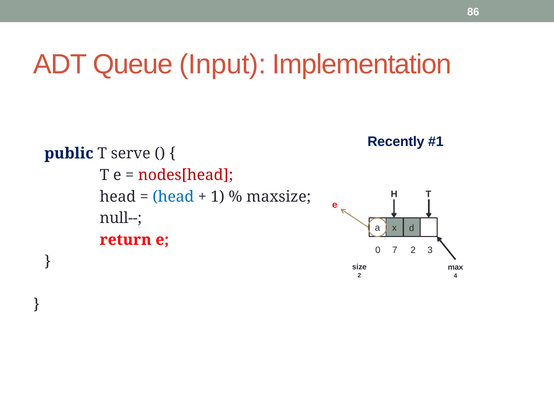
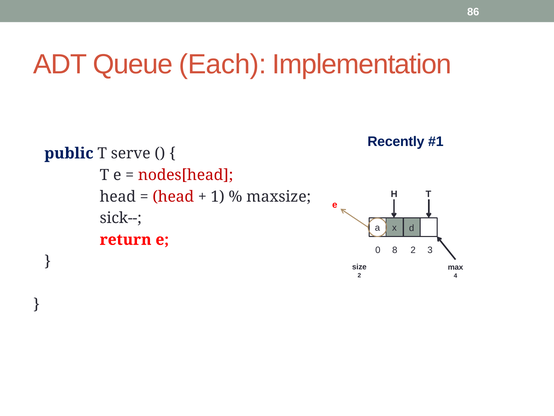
Input: Input -> Each (223, 64)
head colour: blue -> red (173, 196)
null--: null-- -> sick-- (121, 218)
7: 7 -> 8 (395, 250)
